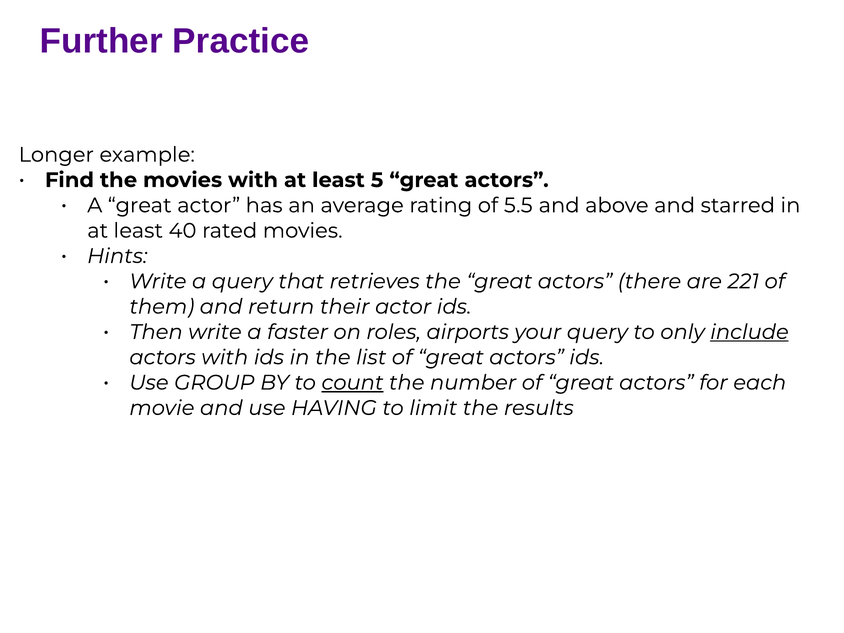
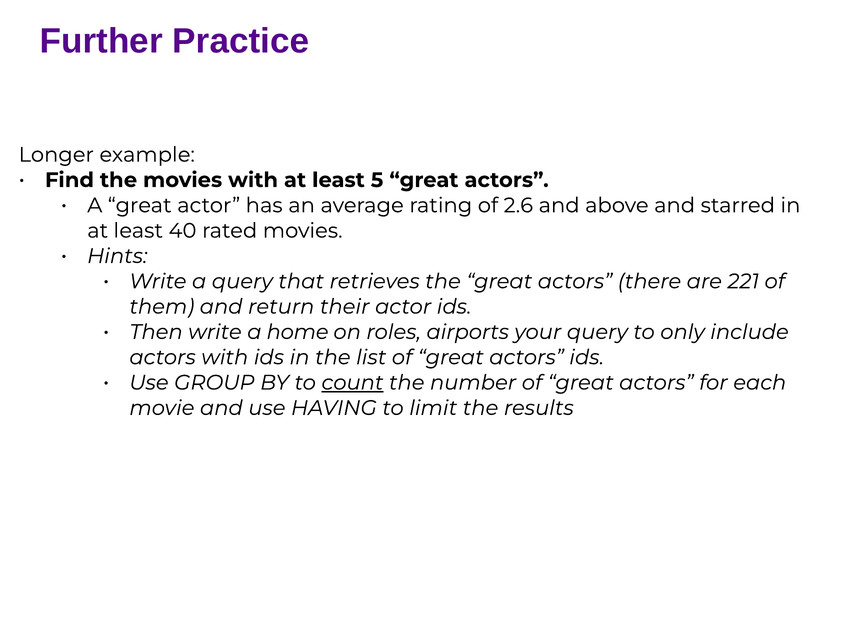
5.5: 5.5 -> 2.6 (518, 205)
faster: faster -> home (298, 332)
include underline: present -> none (749, 332)
